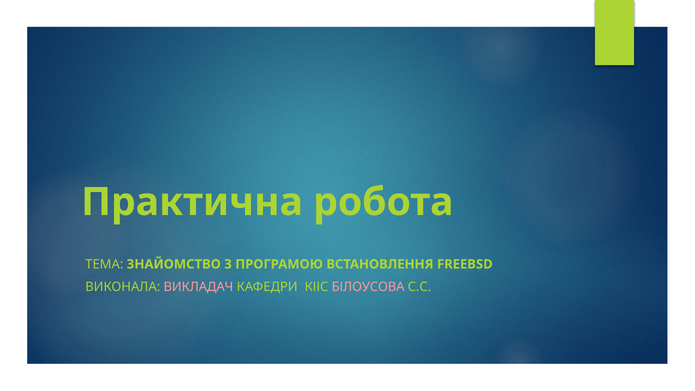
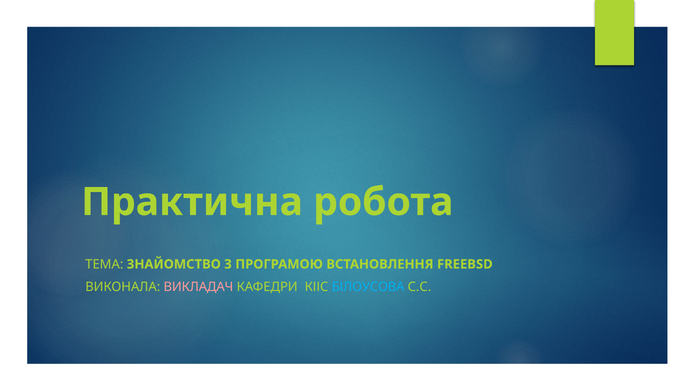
БІЛОУСОВА colour: pink -> light blue (368, 287)
